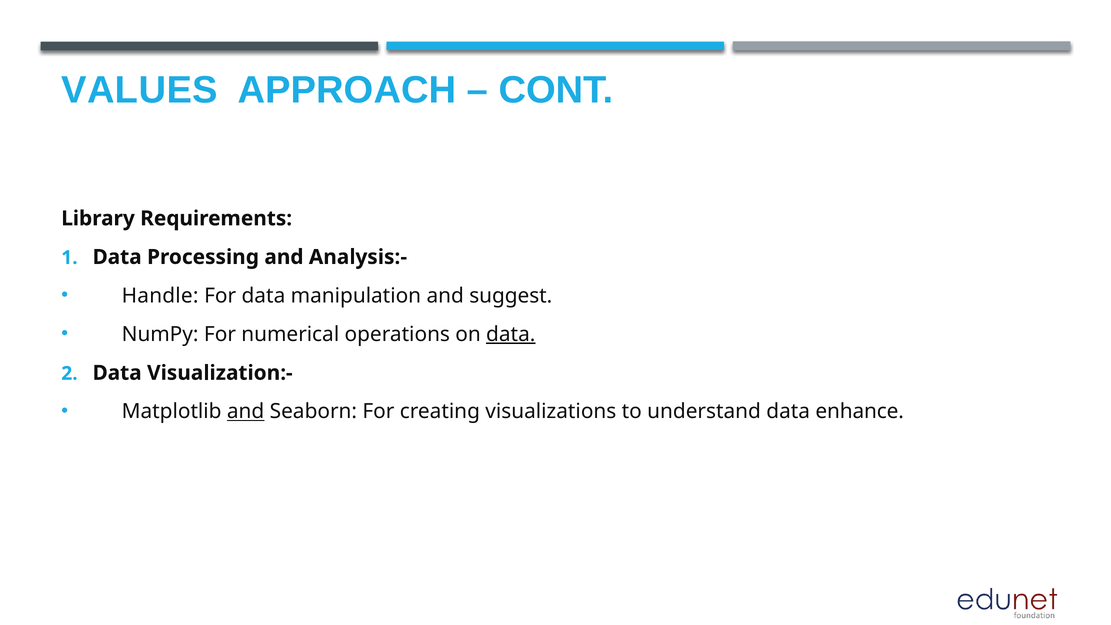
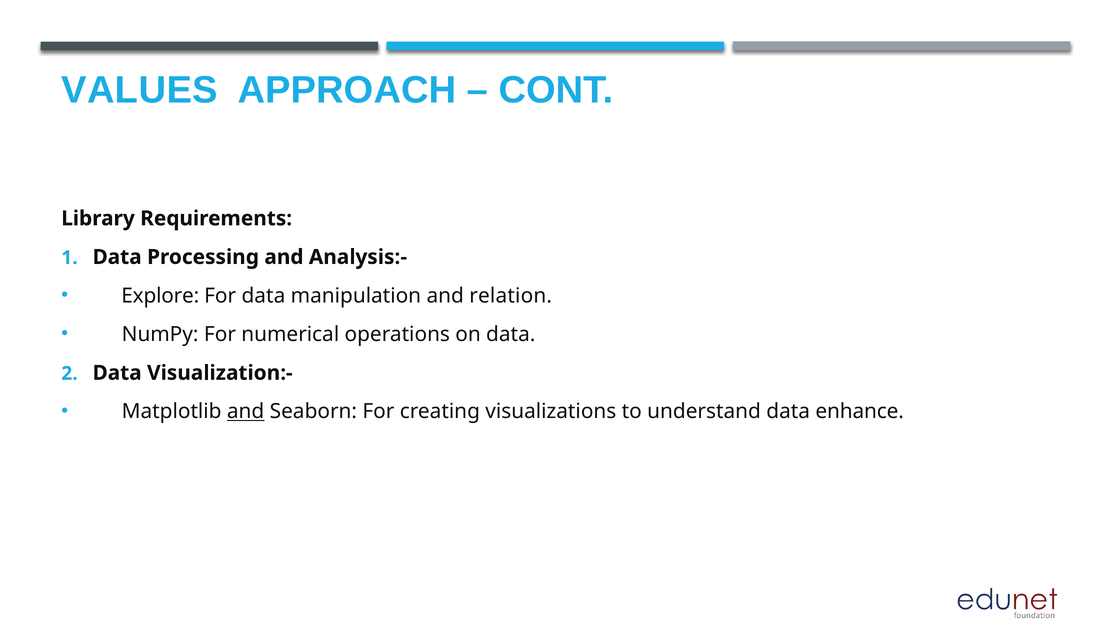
Handle: Handle -> Explore (160, 296)
suggest: suggest -> relation (511, 296)
data underline: present -> none (511, 334)
